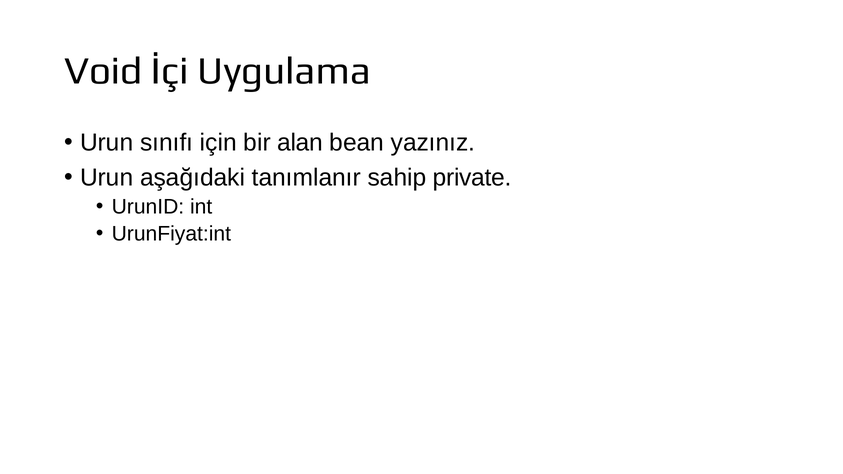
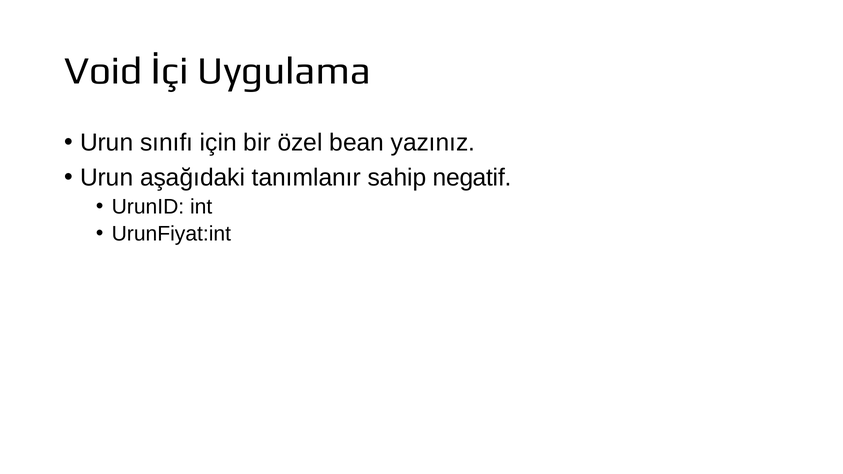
alan: alan -> özel (300, 142)
private: private -> negatif (472, 178)
